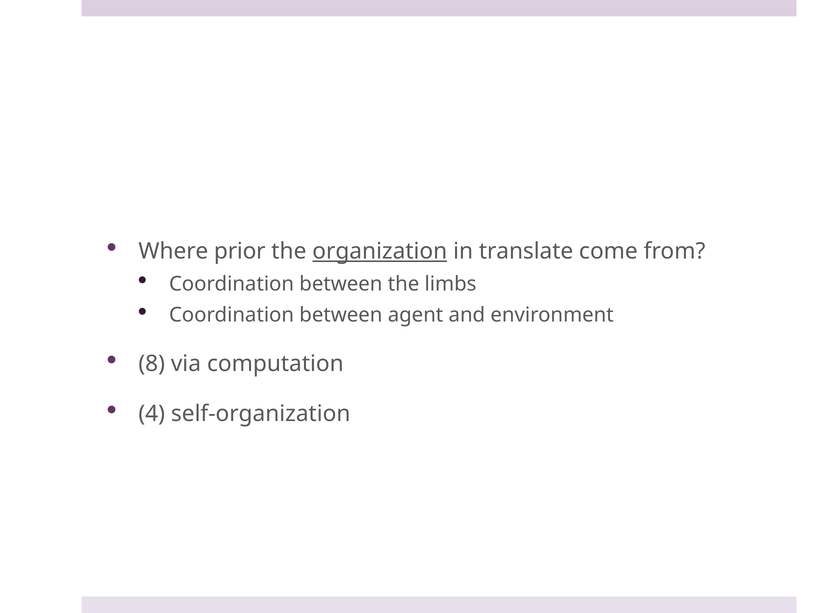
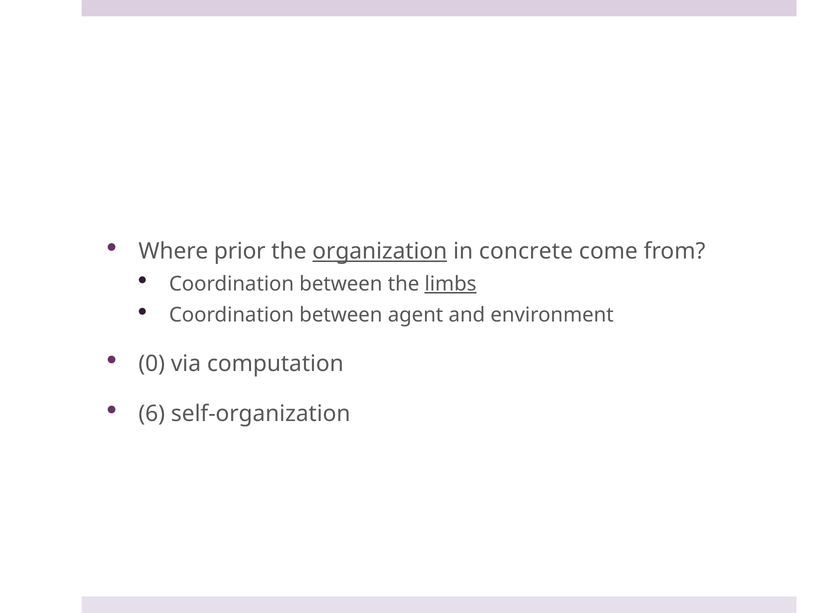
translate: translate -> concrete (526, 251)
limbs underline: none -> present (450, 284)
8: 8 -> 0 (152, 364)
4: 4 -> 6 (152, 414)
